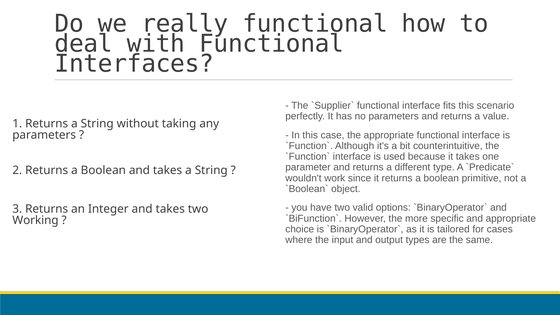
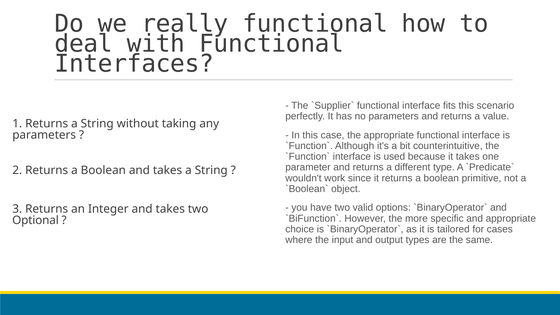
Working: Working -> Optional (36, 220)
